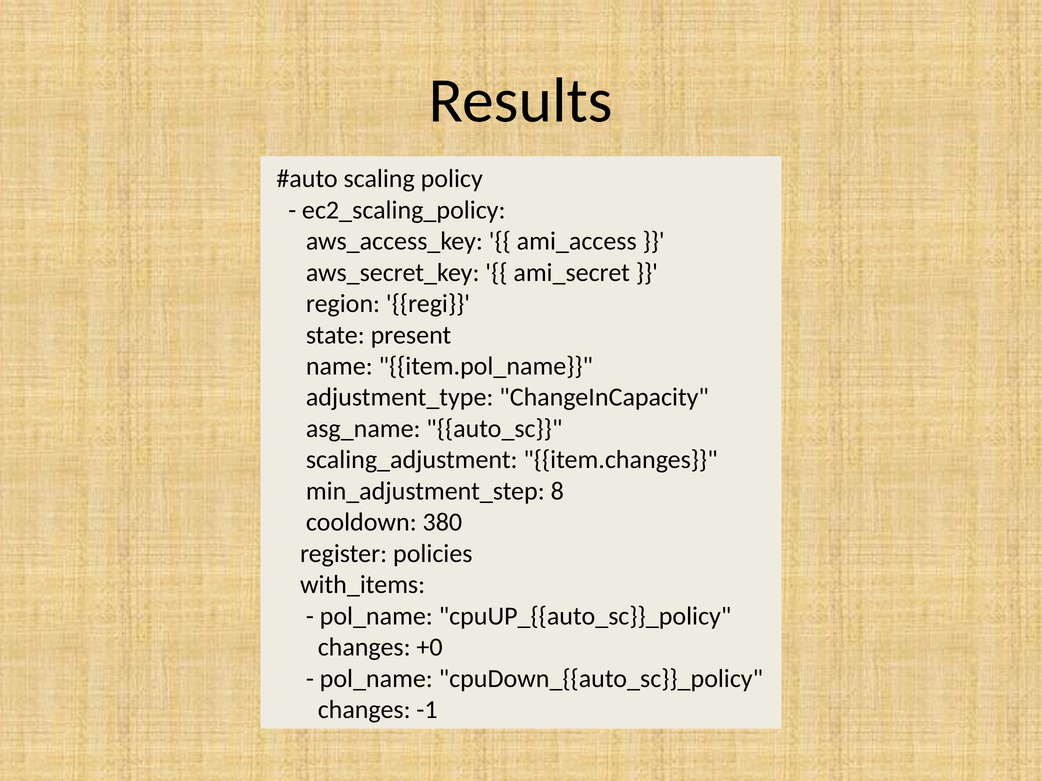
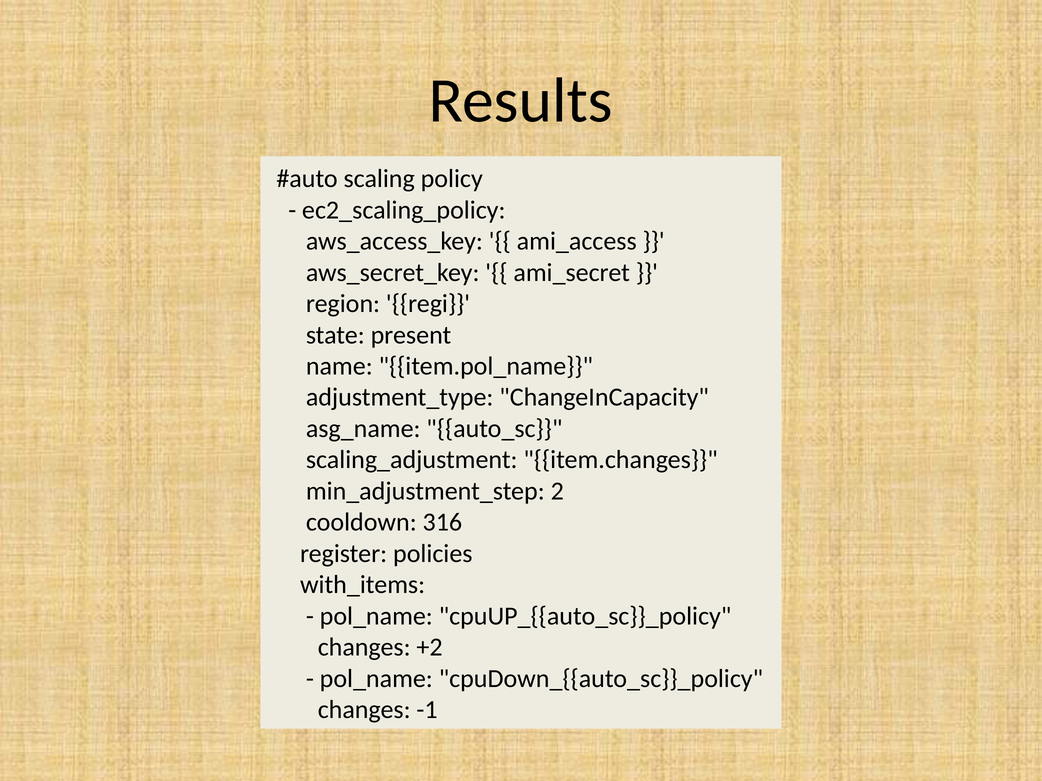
8: 8 -> 2 (557, 491)
380: 380 -> 316 (442, 523)
+0: +0 -> +2 (430, 648)
